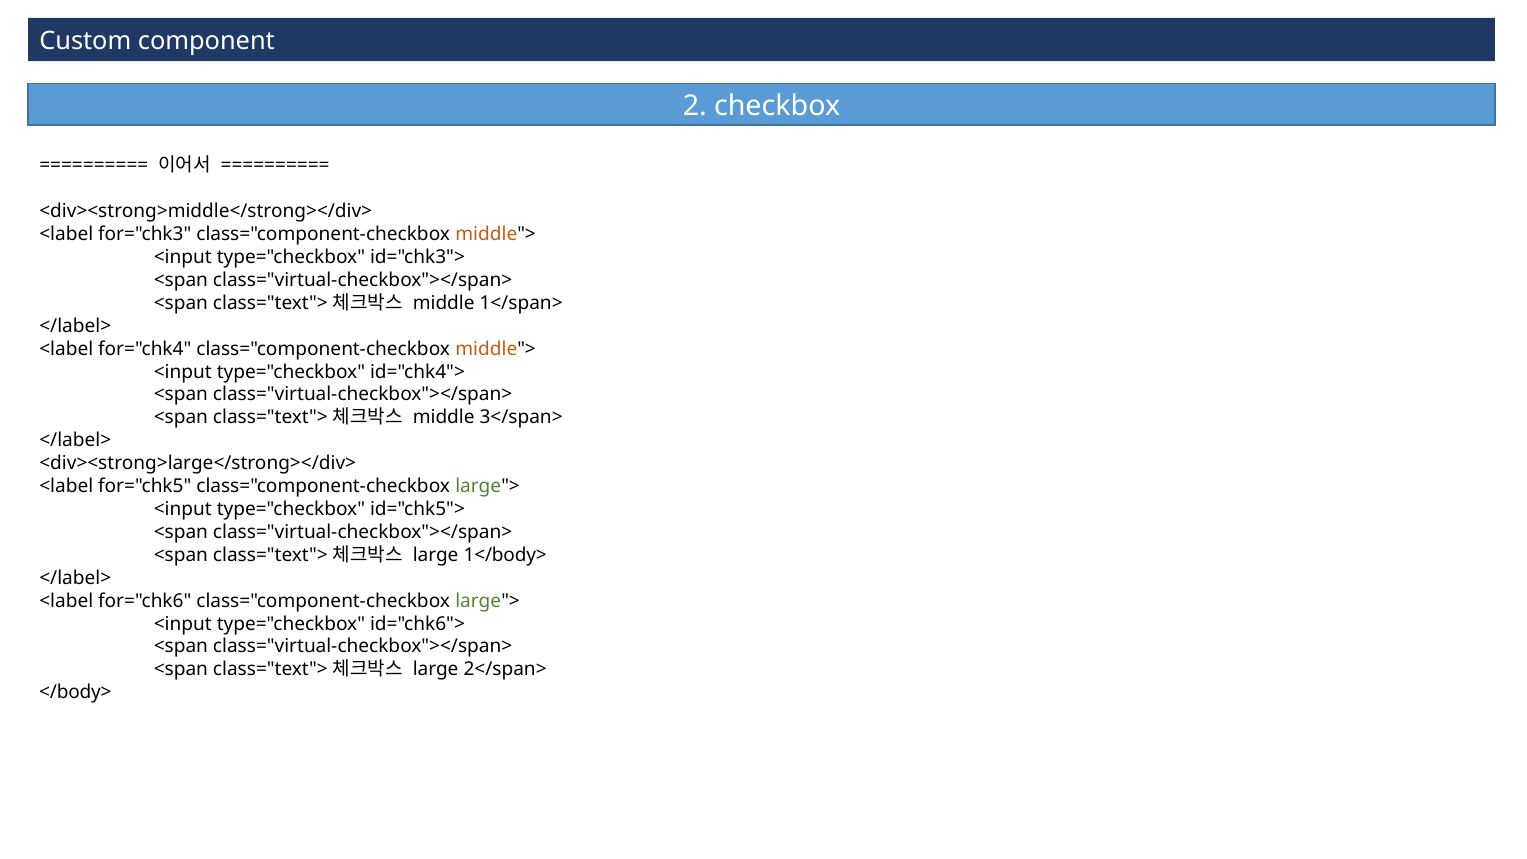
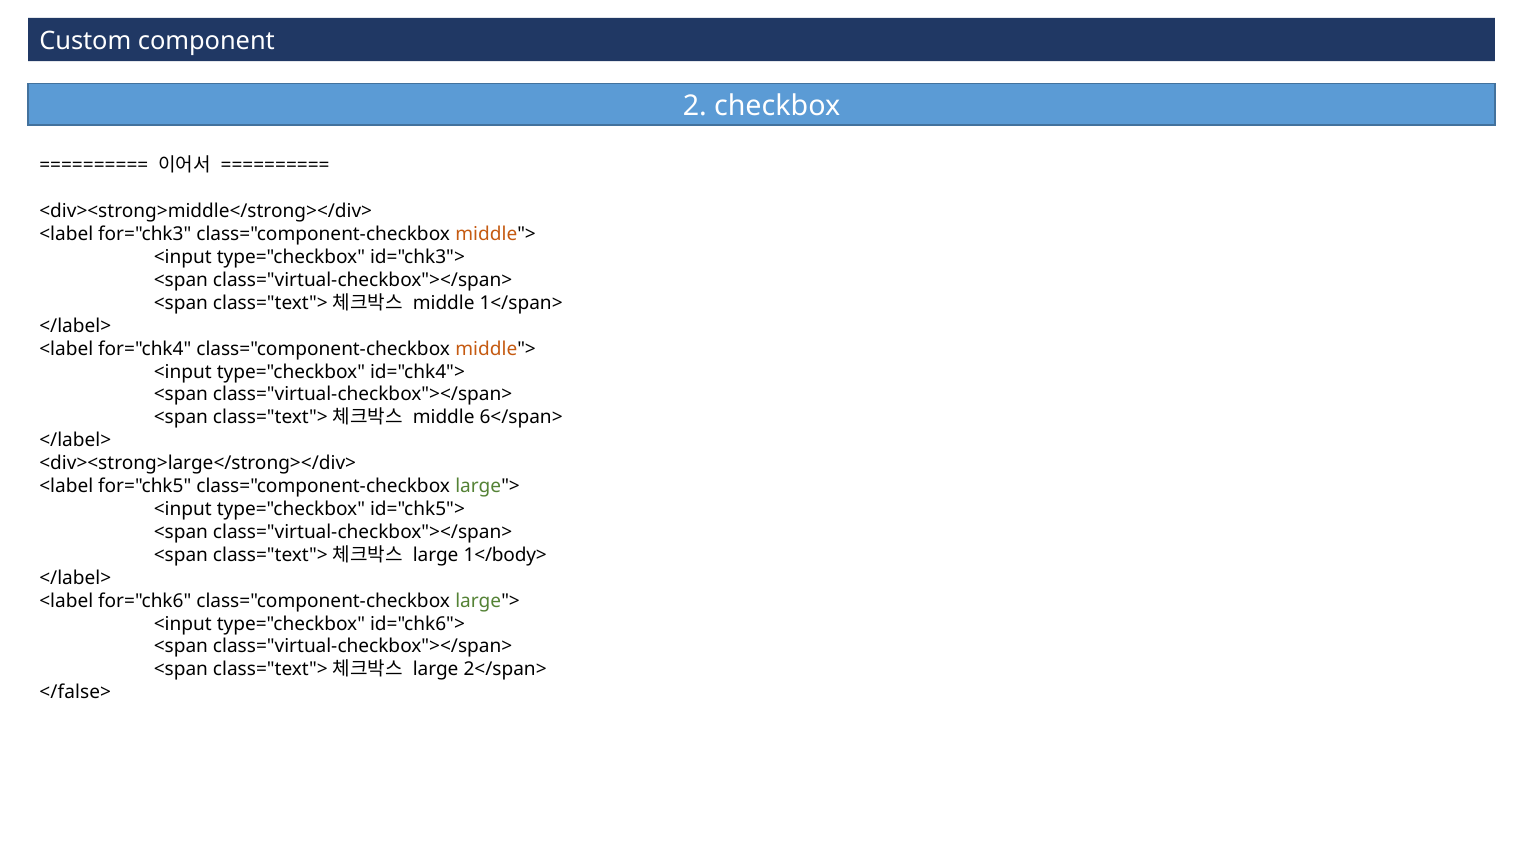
3</span>: 3</span> -> 6</span> (521, 418)
</body>: </body> -> </false> (75, 692)
